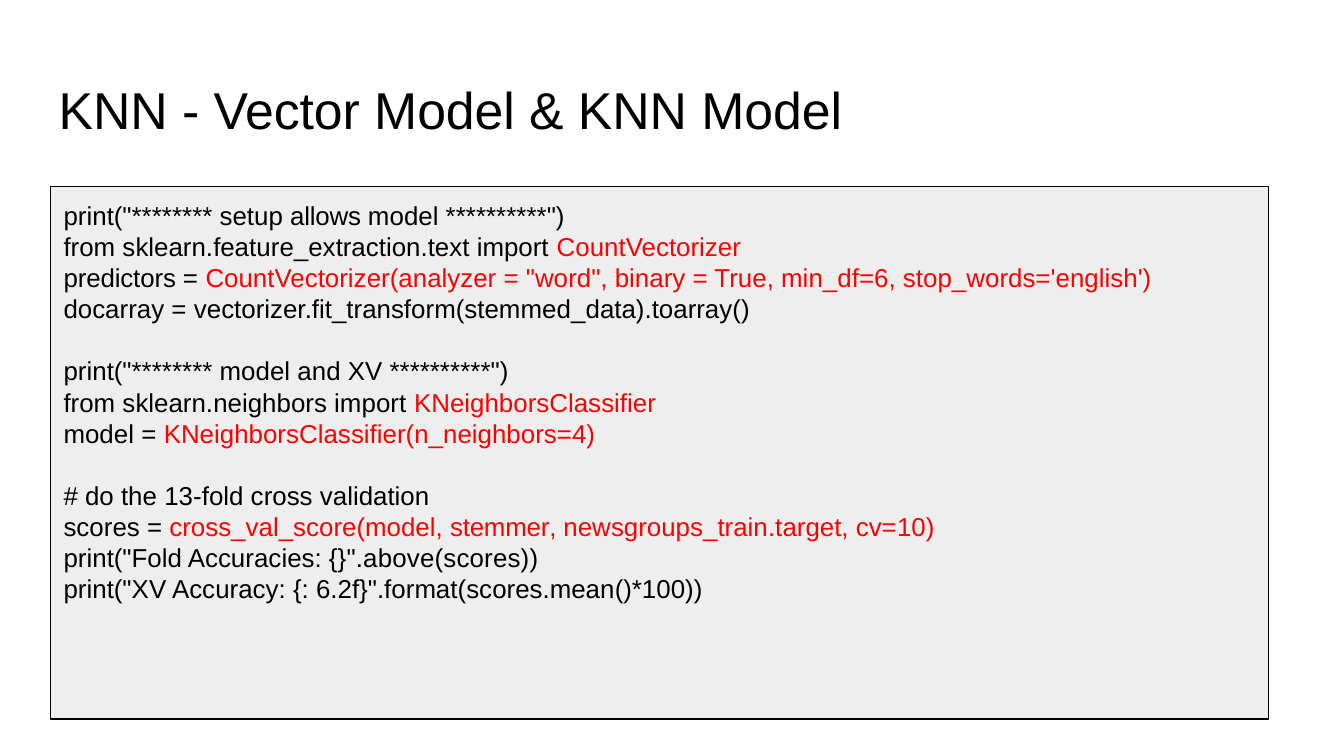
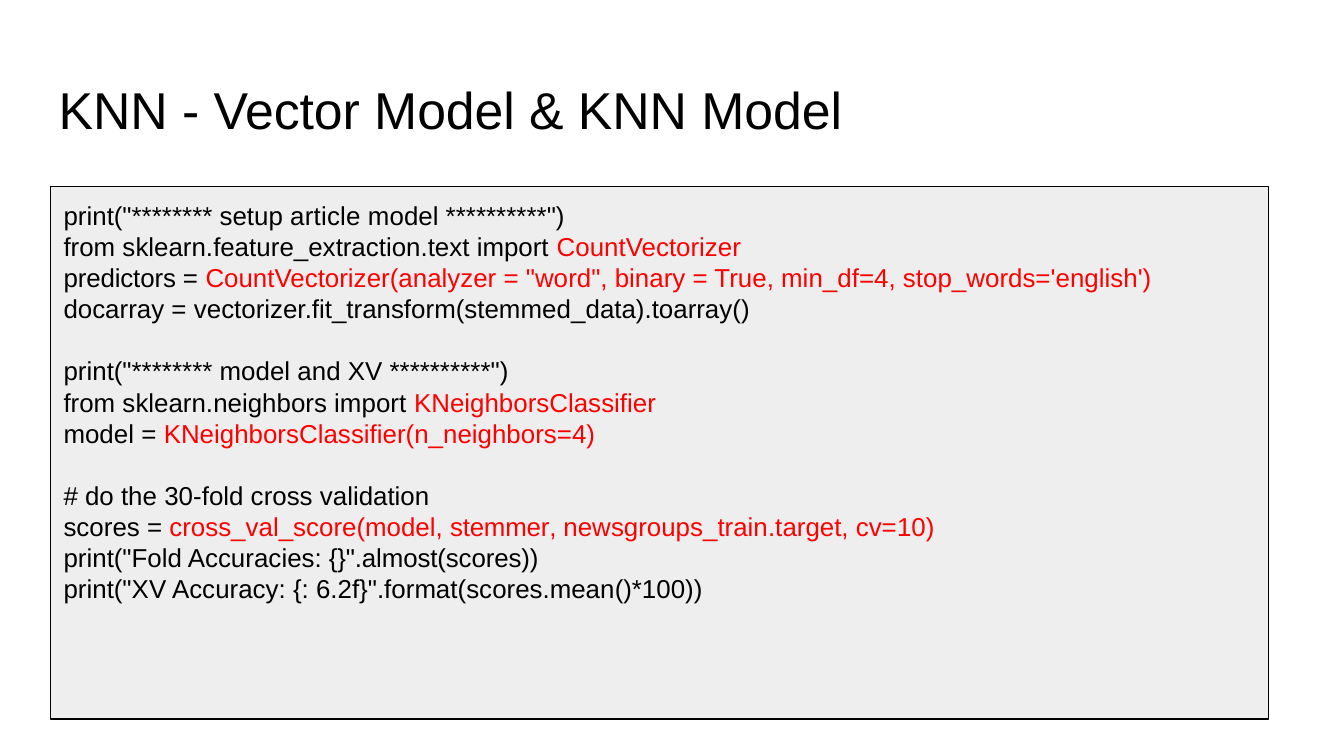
allows: allows -> article (325, 217)
min_df=6: min_df=6 -> min_df=4 (838, 279)
13-fold: 13-fold -> 30-fold (204, 497)
}".above(scores: }".above(scores -> }".almost(scores (434, 559)
